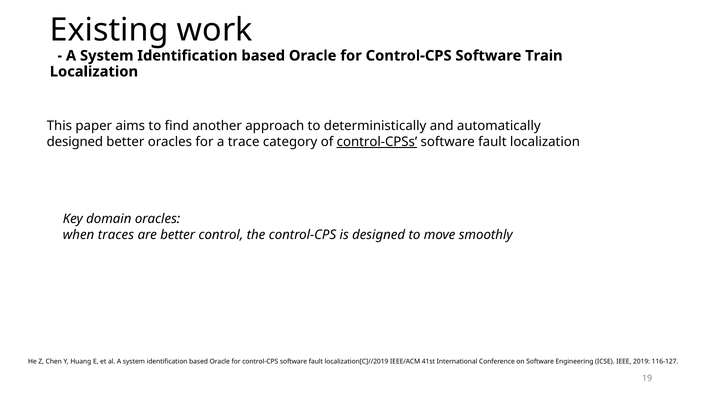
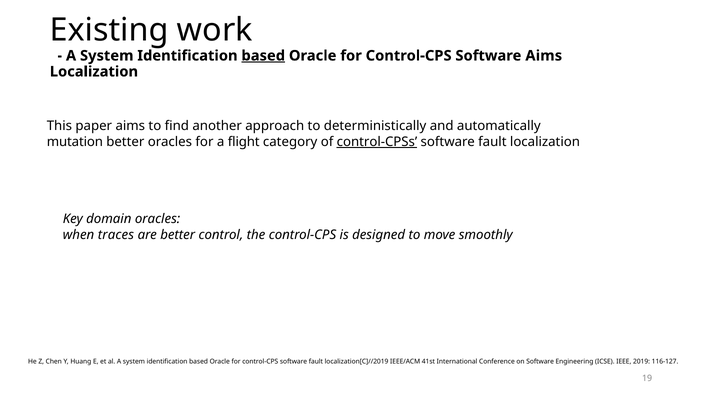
based underline: none -> present (263, 56)
Software Train: Train -> Aims (544, 56)
designed: designed -> mutation (75, 142)
trace: trace -> flight (244, 142)
